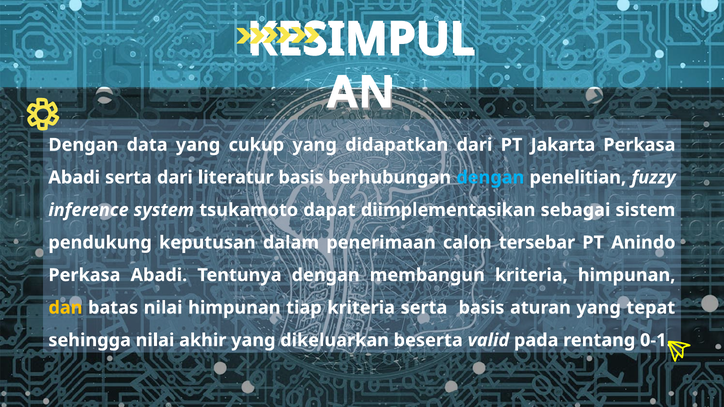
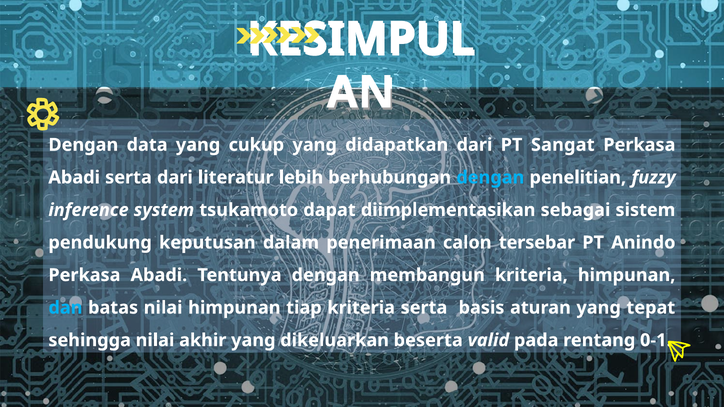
Jakarta: Jakarta -> Sangat (563, 145)
literatur basis: basis -> lebih (301, 178)
dan colour: yellow -> light blue (65, 308)
